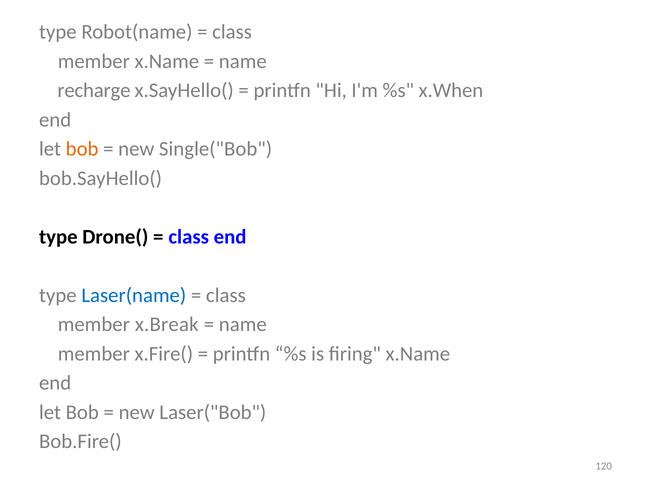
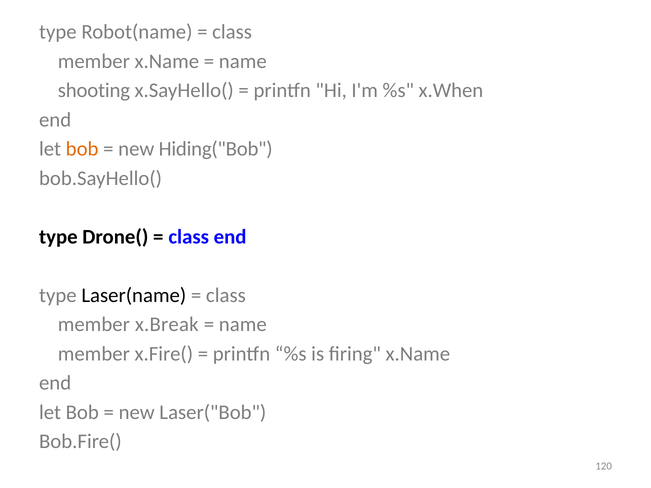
recharge: recharge -> shooting (94, 91)
Single("Bob: Single("Bob -> Hiding("Bob (216, 149)
Laser(name colour: blue -> black (134, 296)
